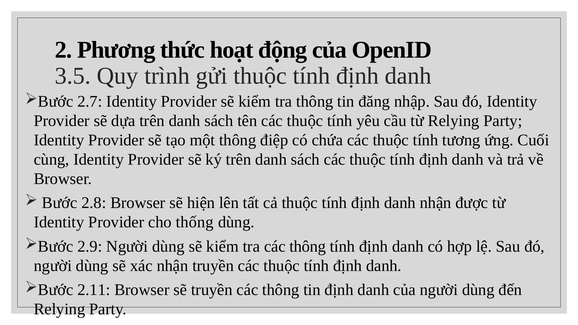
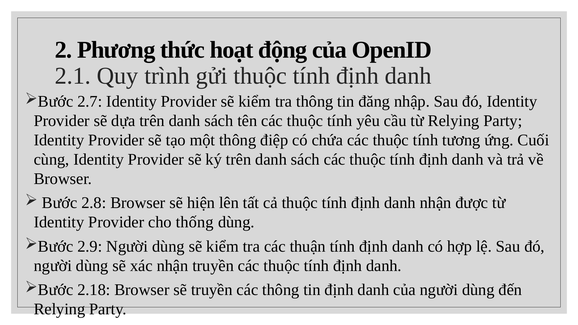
3.5: 3.5 -> 2.1 (73, 76)
tra các thông: thông -> thuận (308, 246)
2.11: 2.11 -> 2.18 (94, 290)
